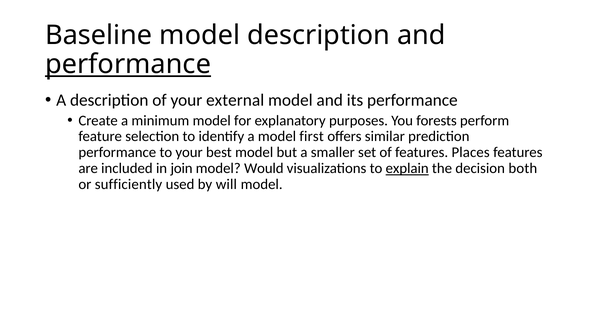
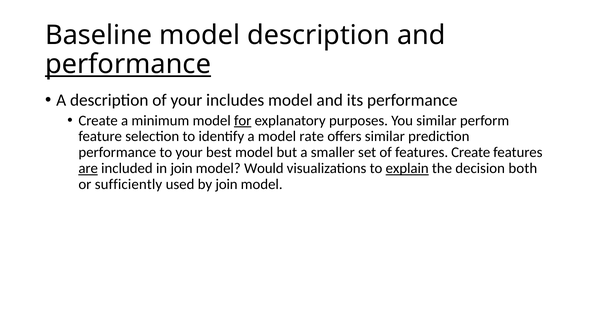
external: external -> includes (235, 100)
for underline: none -> present (243, 120)
You forests: forests -> similar (436, 120)
first: first -> rate (312, 136)
features Places: Places -> Create (471, 152)
are underline: none -> present (88, 168)
by will: will -> join (226, 184)
